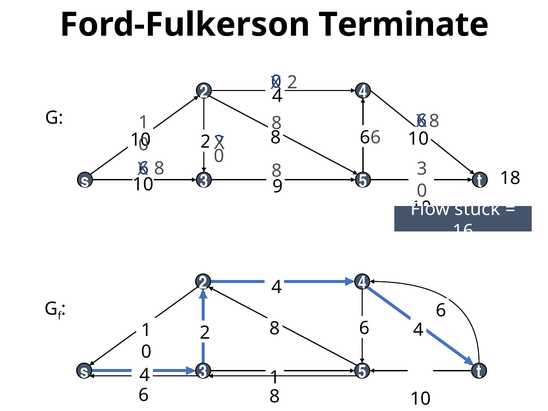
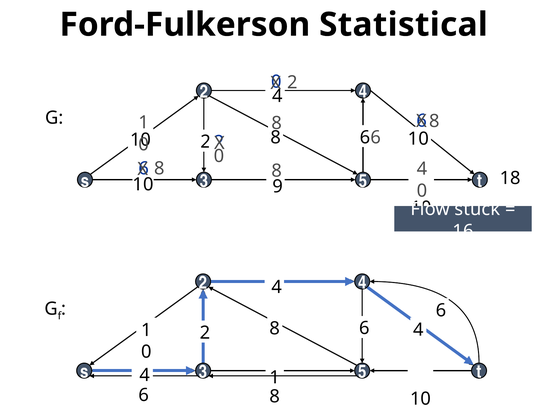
Terminate: Terminate -> Statistical (403, 25)
3: 3 -> 4 (422, 169)
